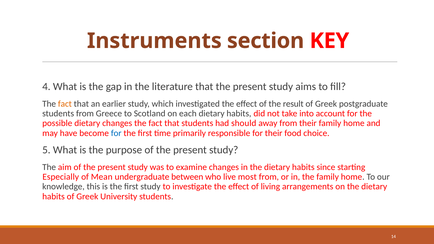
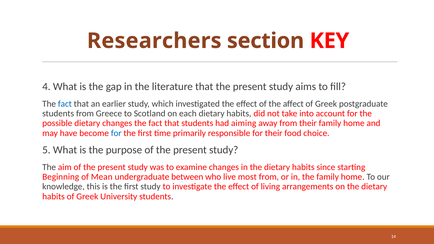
Instruments: Instruments -> Researchers (154, 41)
fact colour: orange -> blue (65, 104)
result: result -> affect (293, 104)
should: should -> aiming (244, 123)
Especially: Especially -> Beginning (61, 177)
